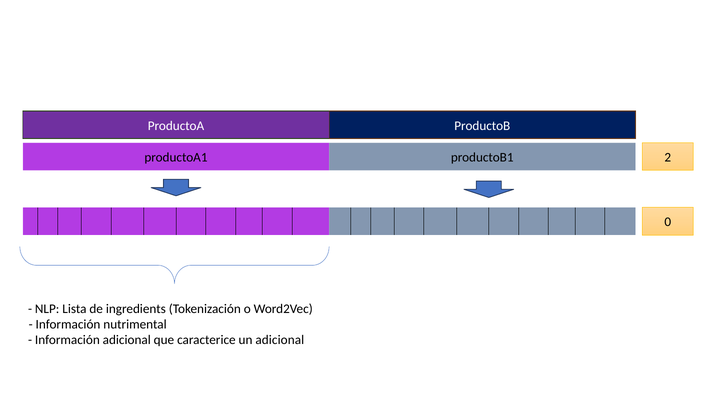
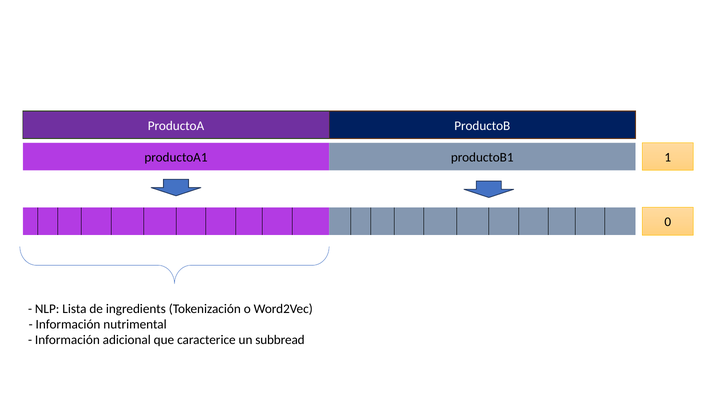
2: 2 -> 1 (668, 158)
un adicional: adicional -> subbread (280, 340)
